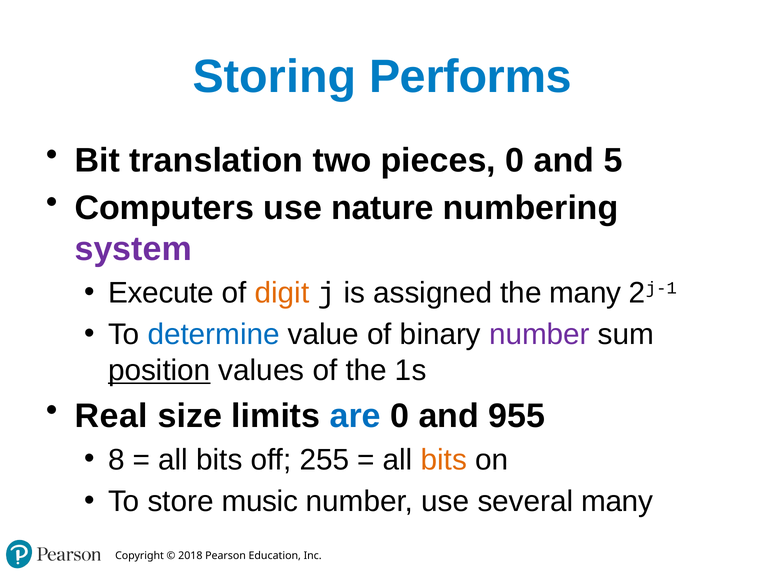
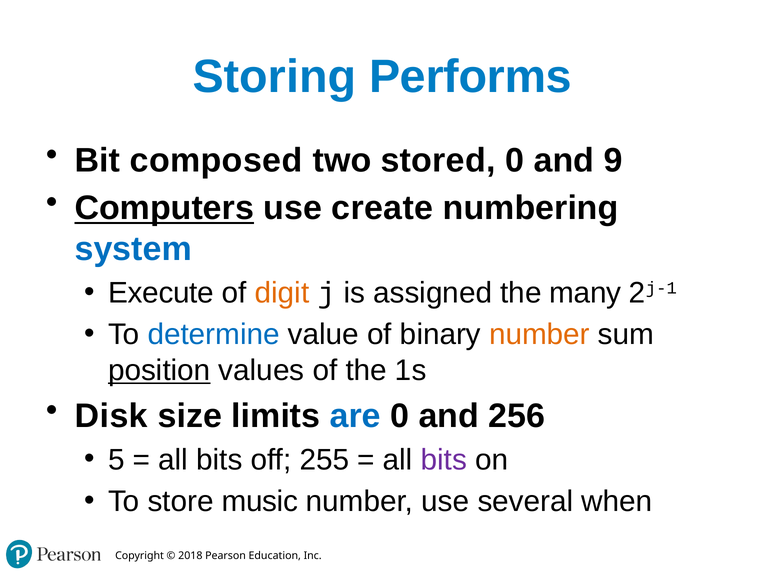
translation: translation -> composed (216, 160)
pieces: pieces -> stored (438, 160)
5: 5 -> 9 (613, 160)
Computers underline: none -> present (164, 208)
nature: nature -> create (382, 208)
system colour: purple -> blue (133, 249)
number colour: purple -> orange (539, 335)
Real: Real -> Disk (111, 416)
955: 955 -> 256 (517, 416)
8: 8 -> 5 (116, 460)
bits colour: orange -> purple (444, 460)
several many: many -> when (617, 501)
